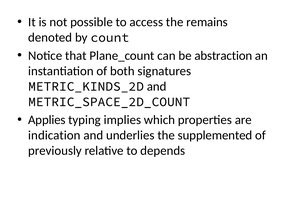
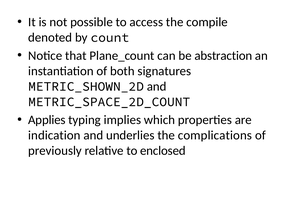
remains: remains -> compile (207, 22)
METRIC_KINDS_2D: METRIC_KINDS_2D -> METRIC_SHOWN_2D (86, 86)
supplemented: supplemented -> complications (215, 135)
depends: depends -> enclosed (163, 151)
